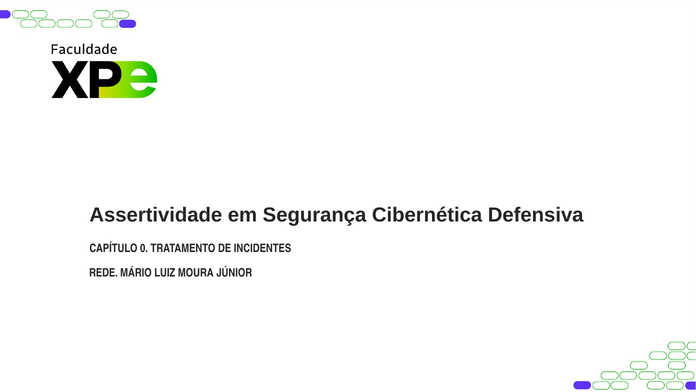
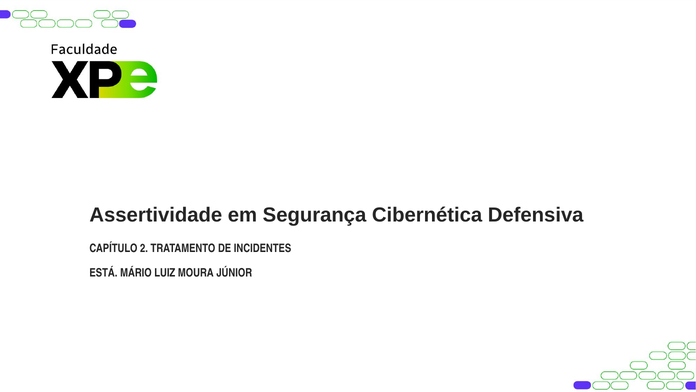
0: 0 -> 2 (144, 248)
REDE: REDE -> ESTÁ (103, 273)
